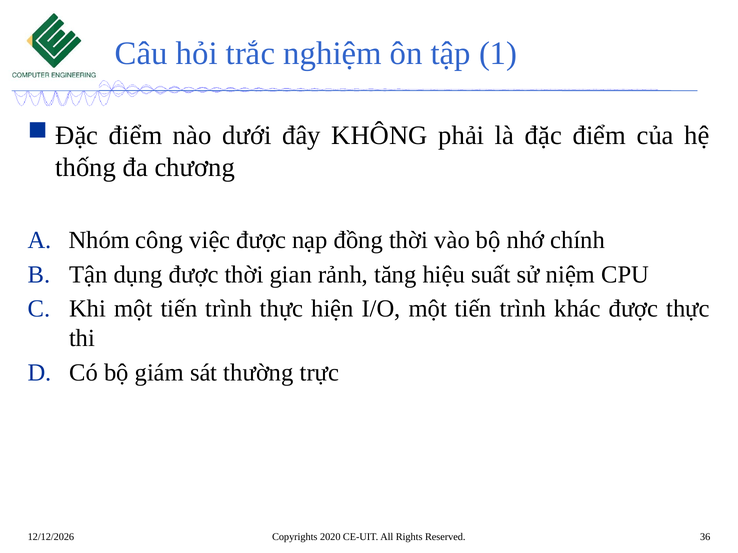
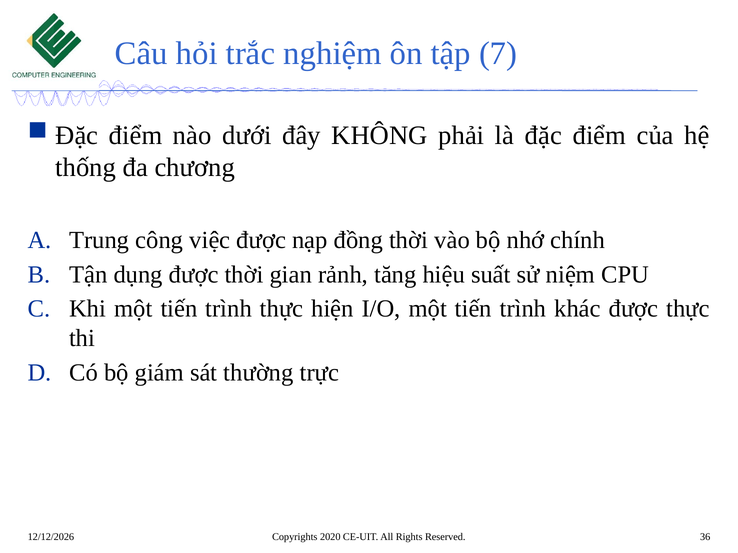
1: 1 -> 7 (498, 53)
Nhóm: Nhóm -> Trung (99, 240)
